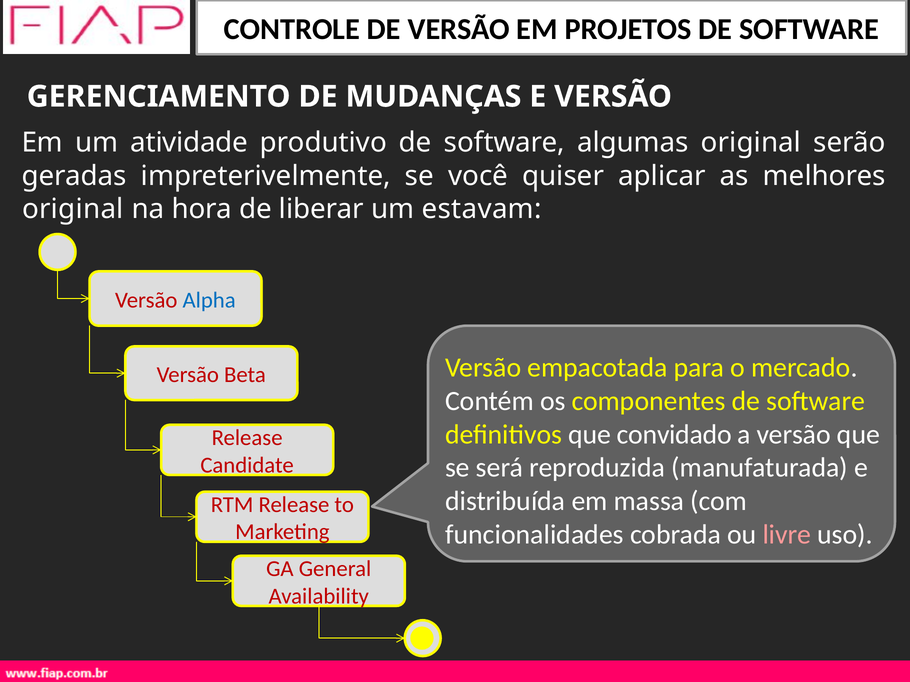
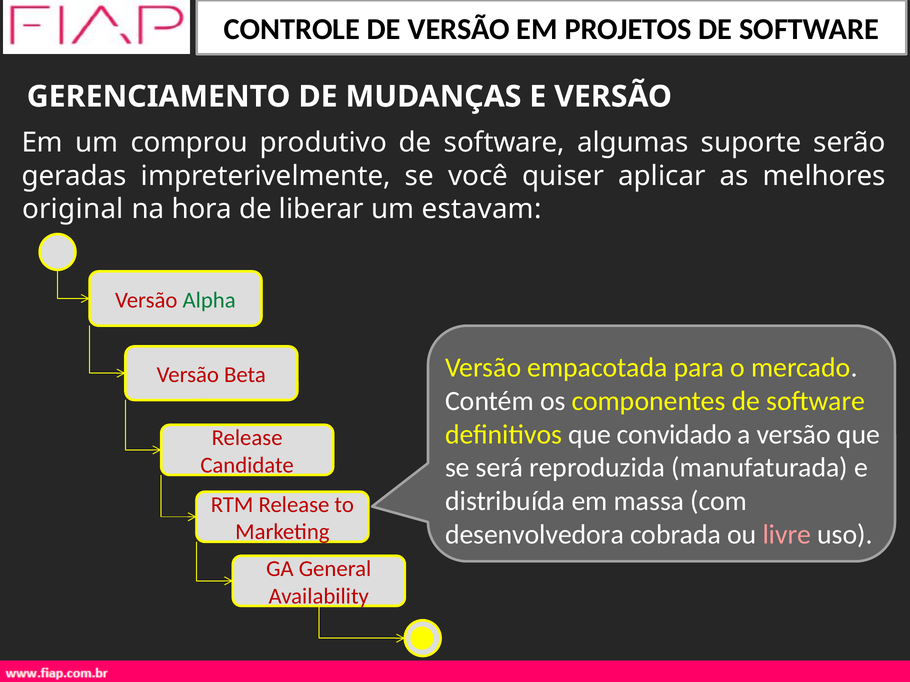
atividade: atividade -> comprou (189, 143)
algumas original: original -> suporte (751, 143)
Alpha colour: blue -> green (209, 300)
funcionalidades: funcionalidades -> desenvolvedora (534, 535)
